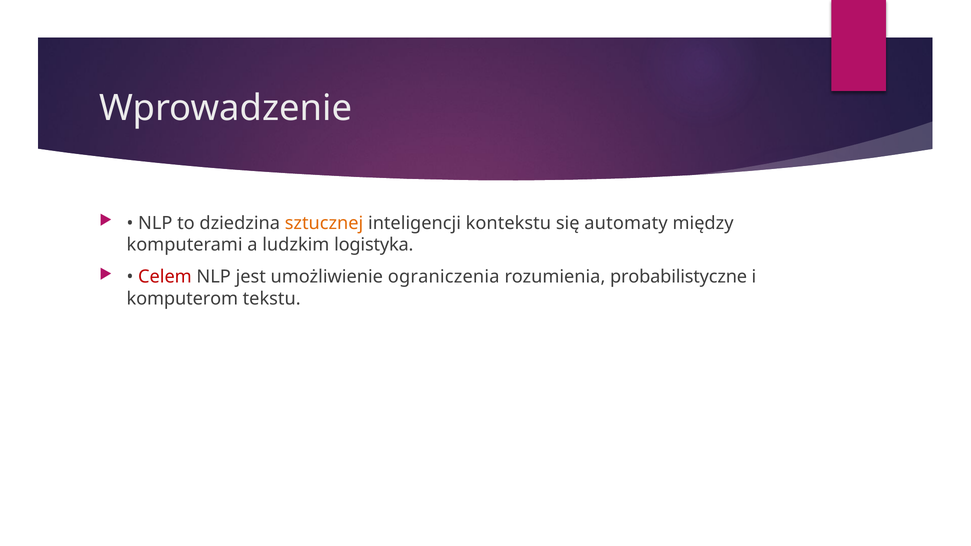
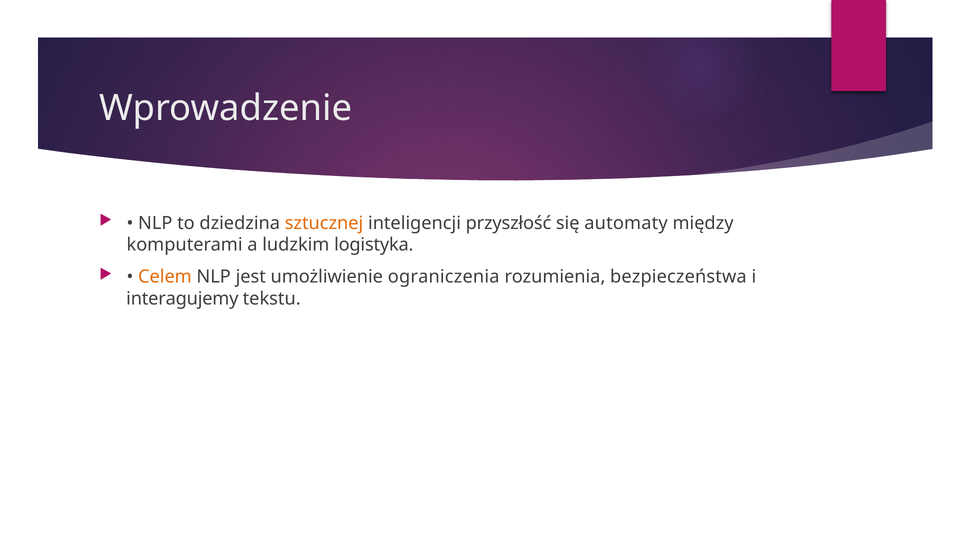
kontekstu: kontekstu -> przyszłość (508, 223)
Celem colour: red -> orange (165, 277)
probabilistyczne: probabilistyczne -> bezpieczeństwa (678, 277)
komputerom: komputerom -> interagujemy (182, 299)
